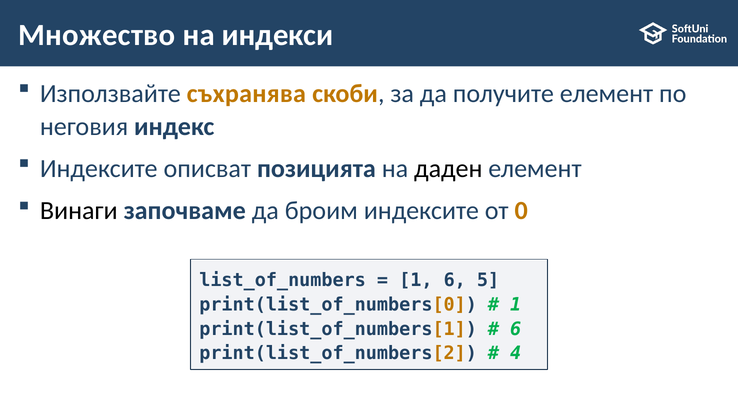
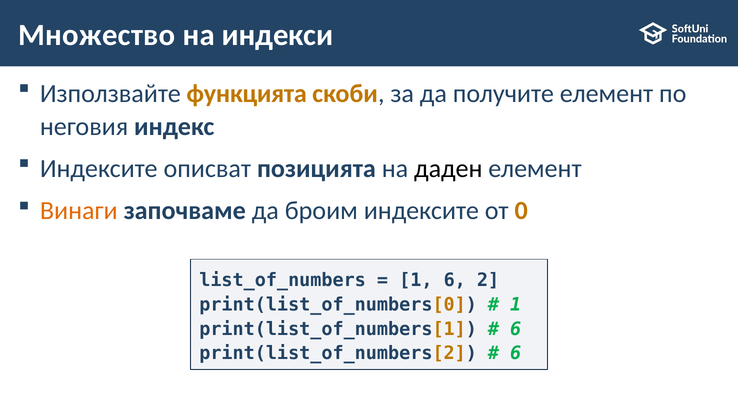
съхранява: съхранява -> функцията (247, 94)
Винаги colour: black -> orange (79, 211)
5: 5 -> 2 (488, 280)
4: 4 -> 6 (516, 353)
